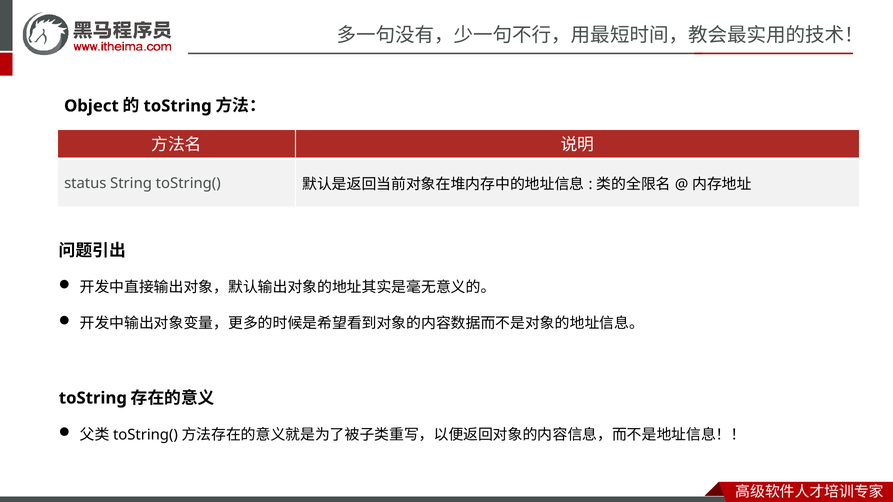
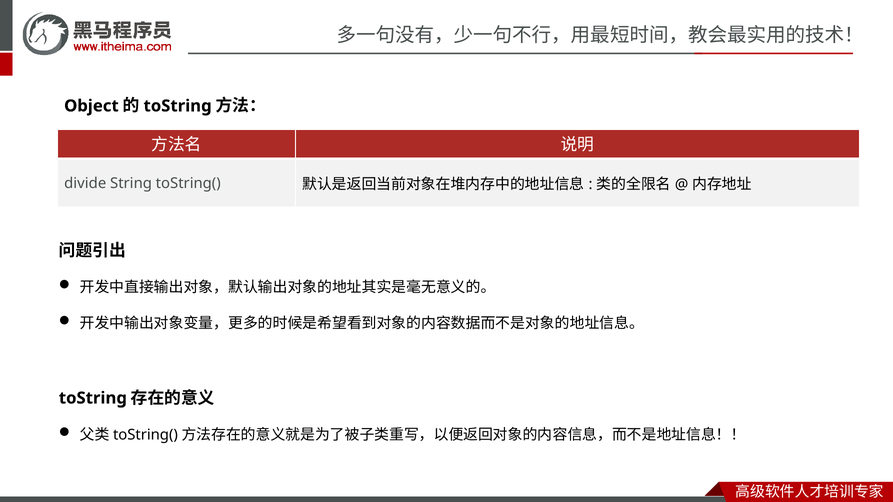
status: status -> divide (85, 184)
